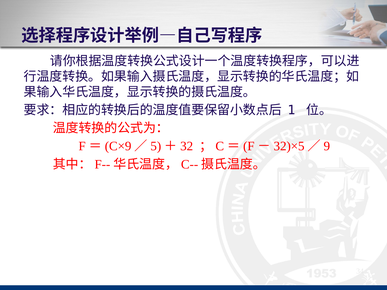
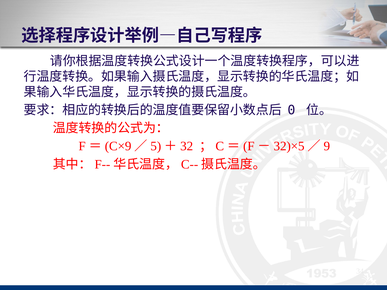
1: 1 -> 0 (292, 110)
